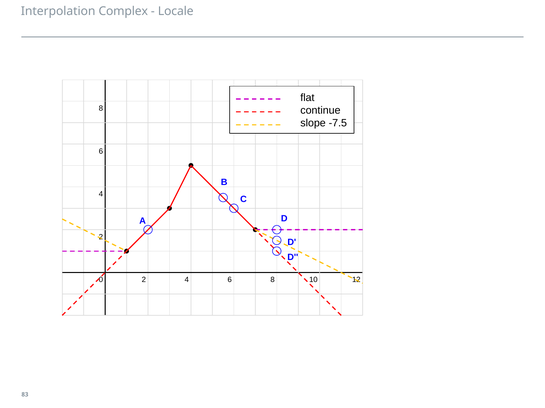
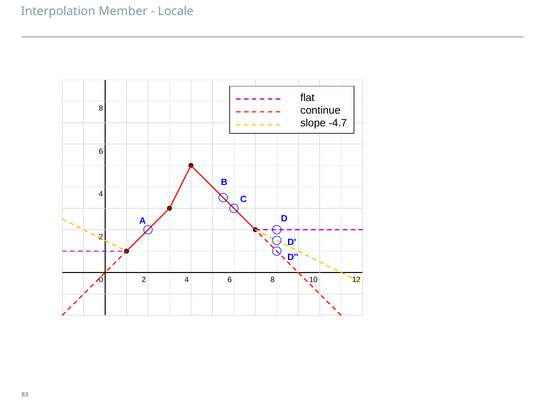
Complex: Complex -> Member (123, 11)
-7.5: -7.5 -> -4.7 (338, 123)
